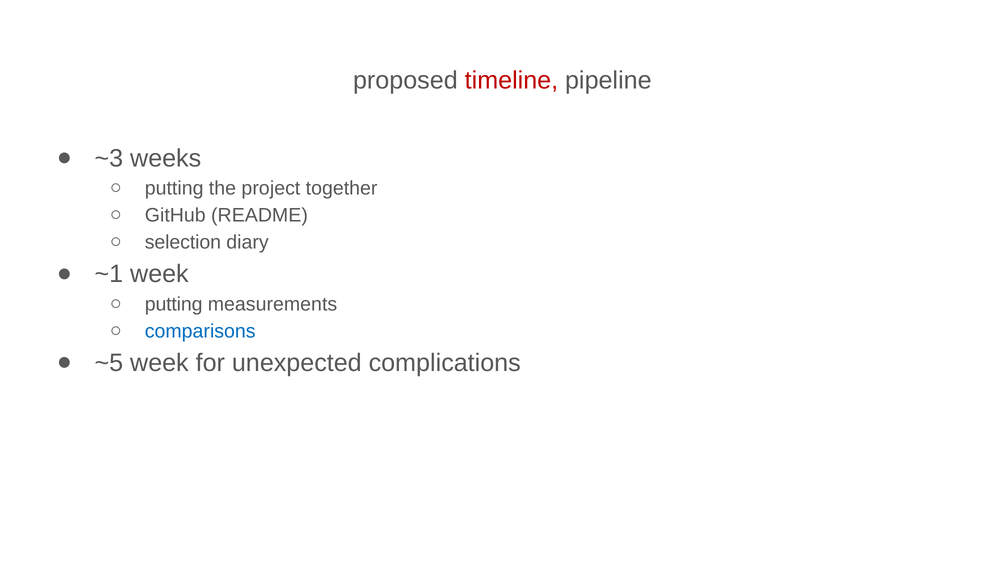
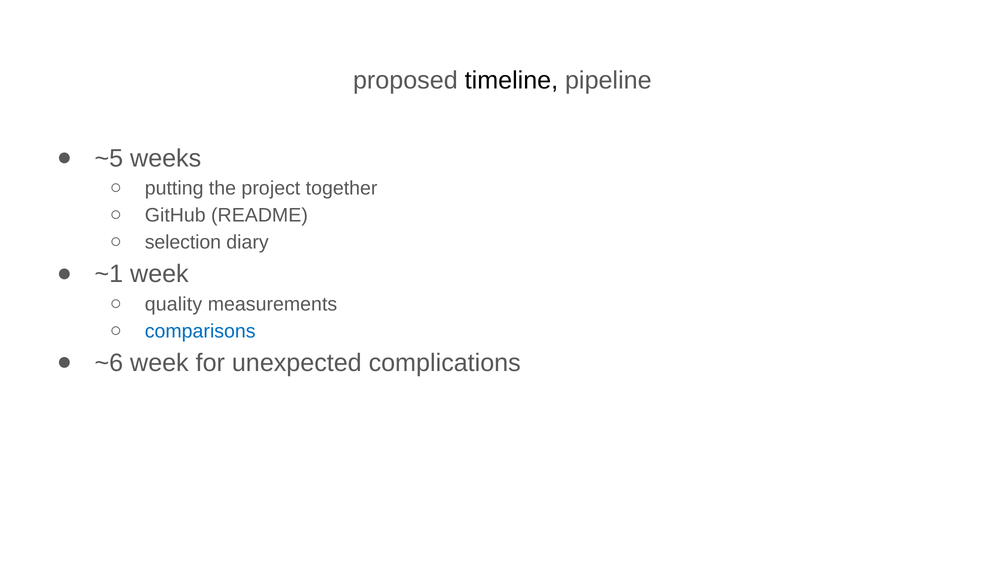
timeline colour: red -> black (511, 80)
~3: ~3 -> ~5 (109, 158)
putting: putting -> quality (174, 304)
~5: ~5 -> ~6 (109, 362)
